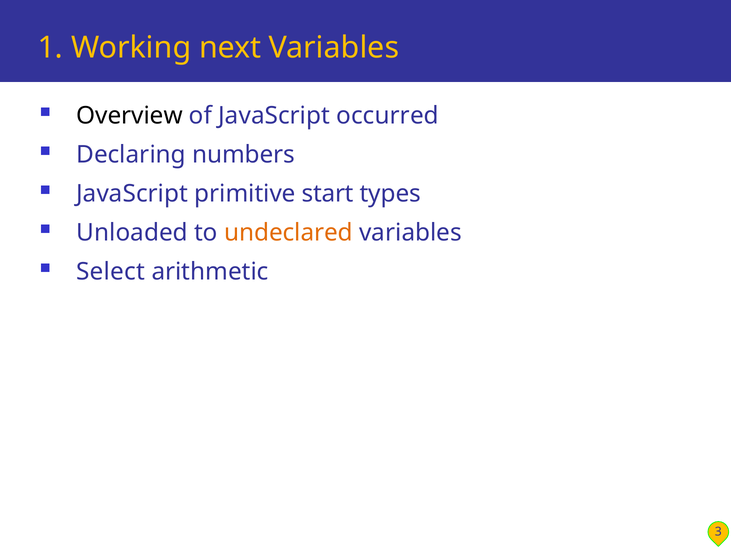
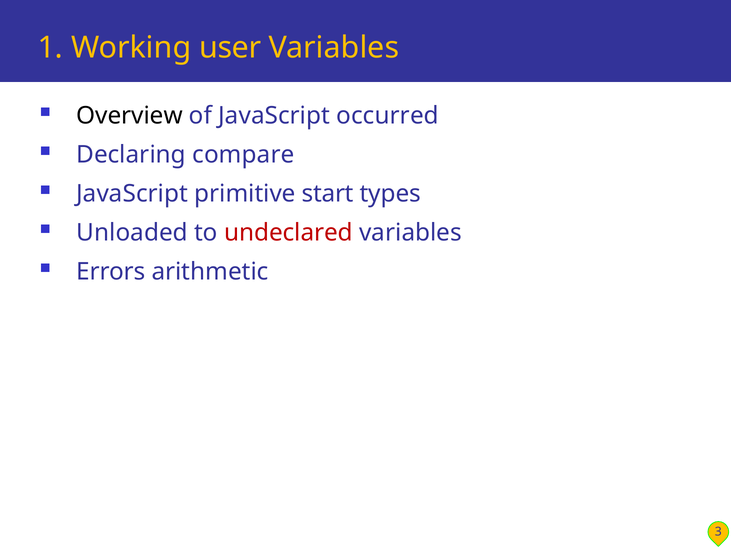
next: next -> user (230, 48)
numbers: numbers -> compare (243, 155)
undeclared colour: orange -> red (288, 233)
Select: Select -> Errors (111, 272)
